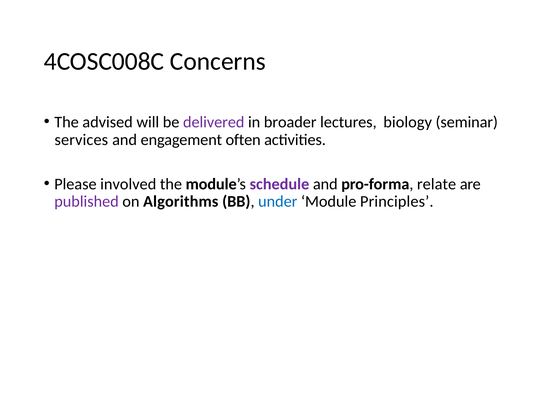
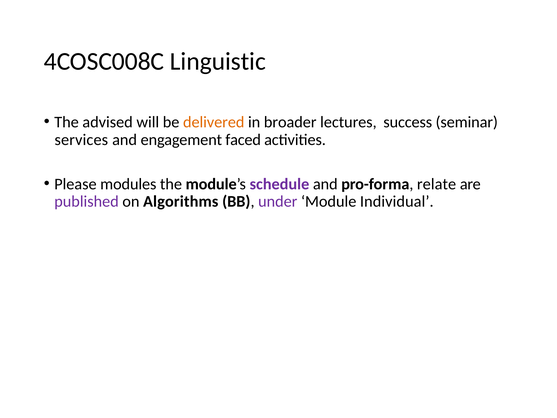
Concerns: Concerns -> Linguistic (218, 61)
delivered colour: purple -> orange (214, 122)
biology: biology -> success (408, 122)
often: often -> faced (243, 140)
involved: involved -> modules (128, 184)
under colour: blue -> purple (278, 201)
Principles: Principles -> Individual (397, 201)
